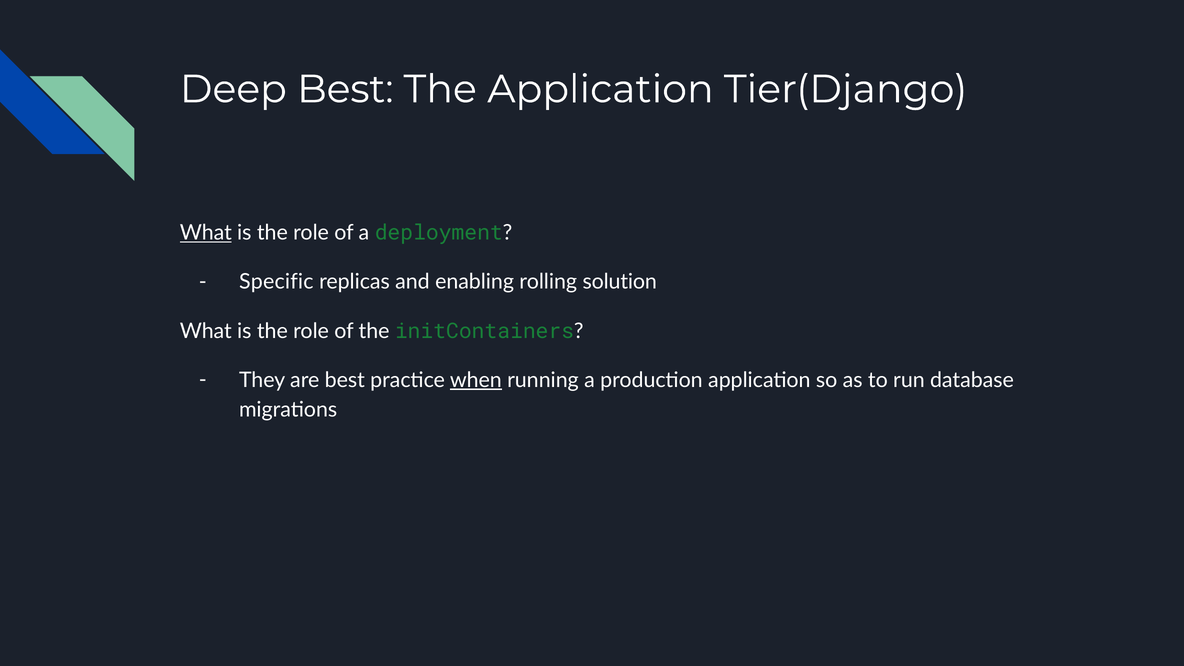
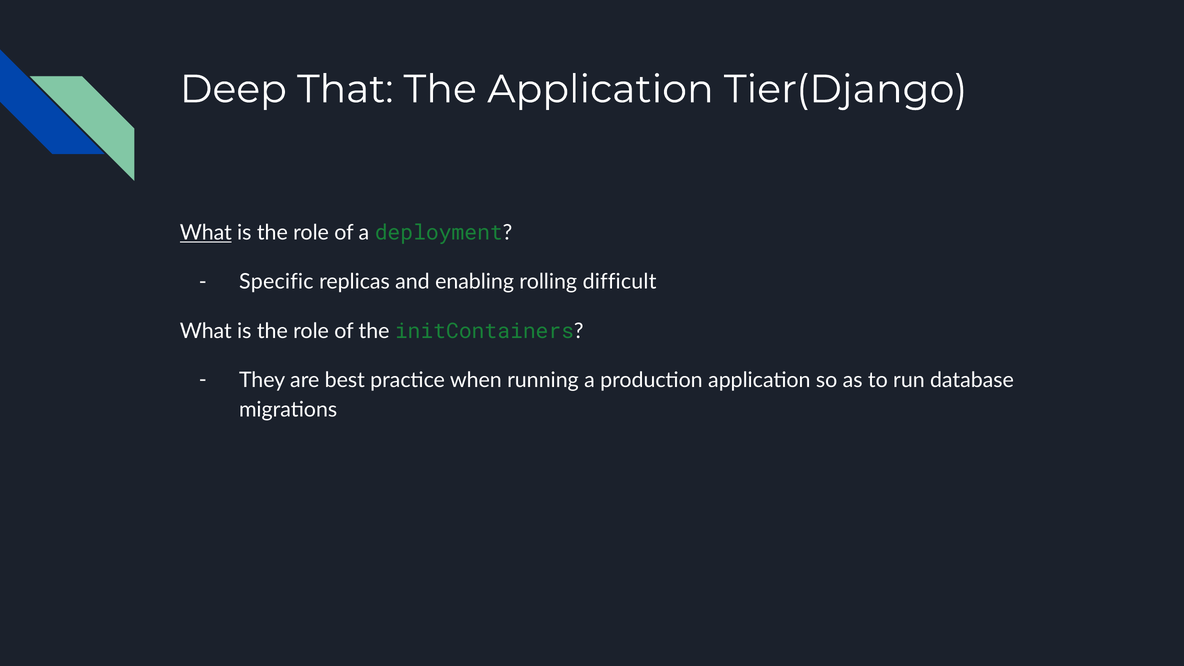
Deep Best: Best -> That (345, 89)
solution: solution -> difficult (620, 282)
when underline: present -> none (476, 380)
